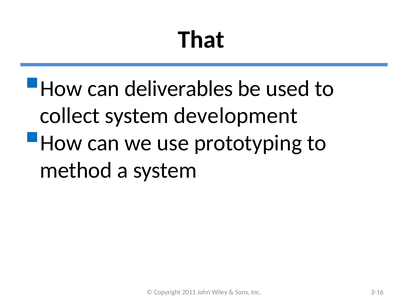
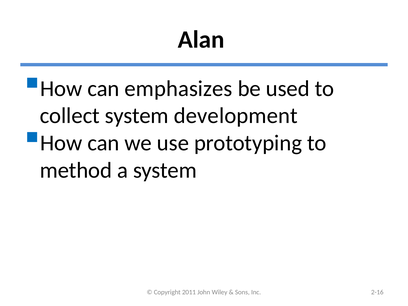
That: That -> Alan (201, 39)
deliverables: deliverables -> emphasizes (179, 89)
